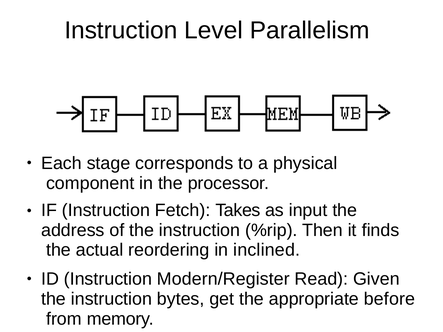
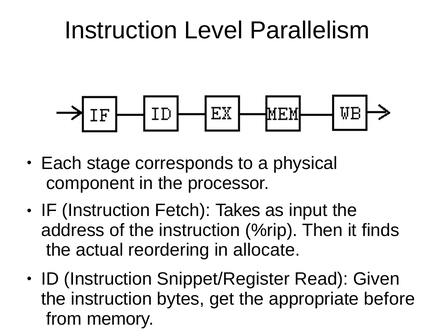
inclined: inclined -> allocate (267, 250)
Modern/Register: Modern/Register -> Snippet/Register (223, 279)
